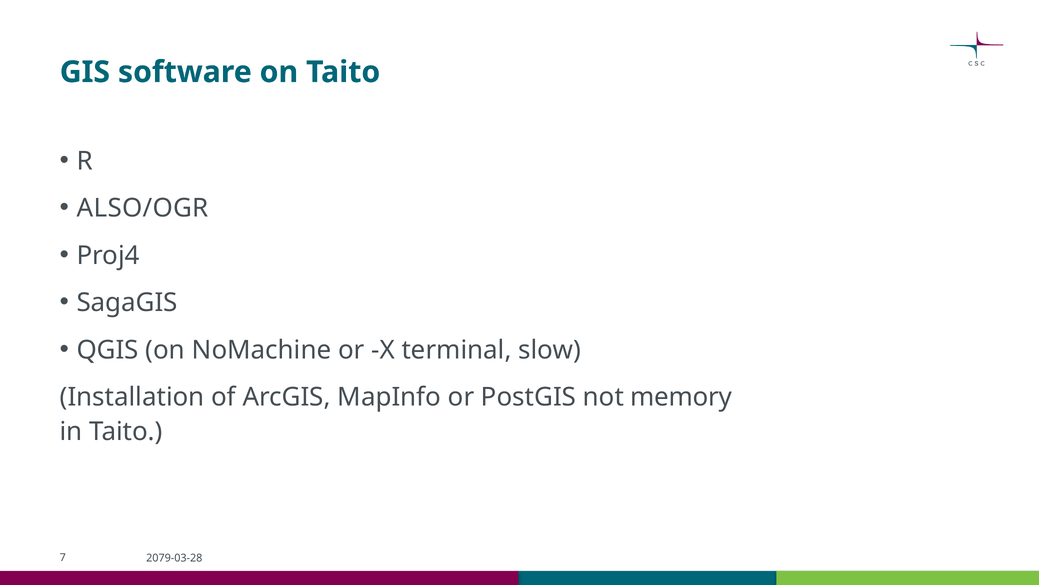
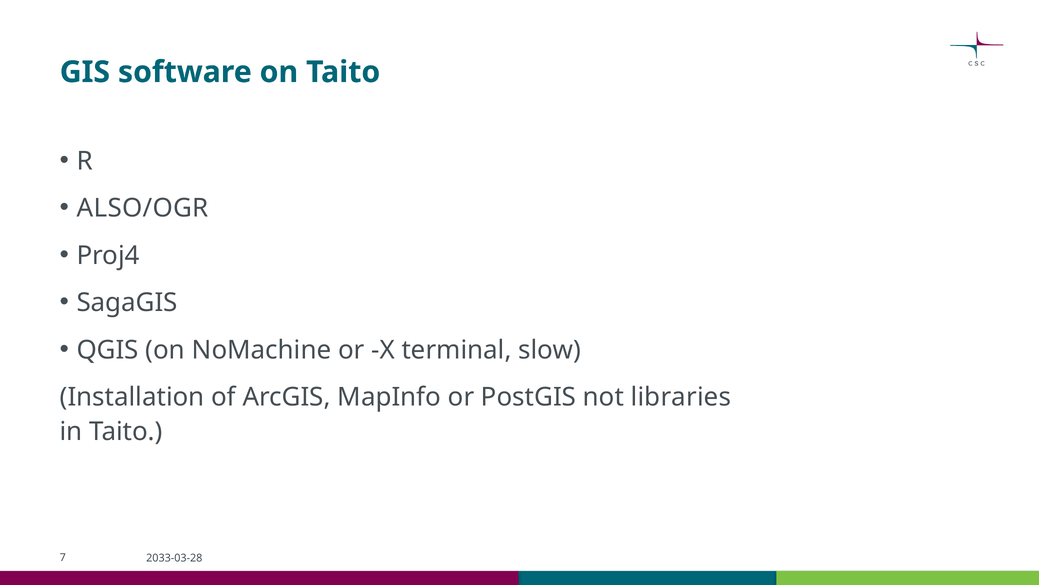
memory: memory -> libraries (681, 397)
2079-03-28: 2079-03-28 -> 2033-03-28 (174, 558)
